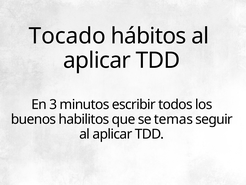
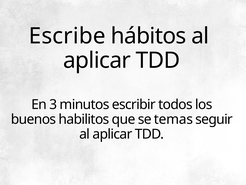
Tocado: Tocado -> Escribe (67, 36)
